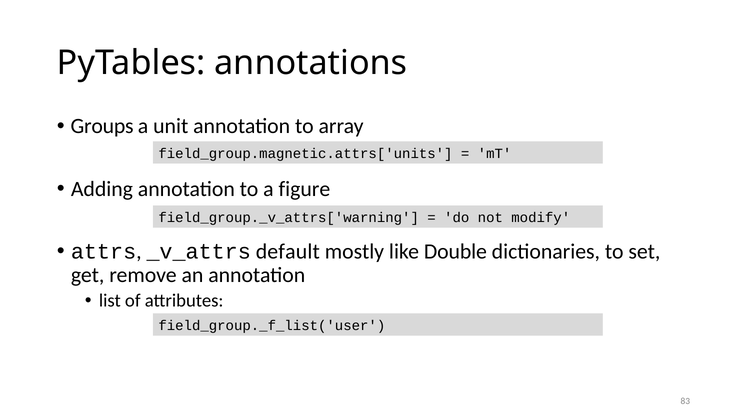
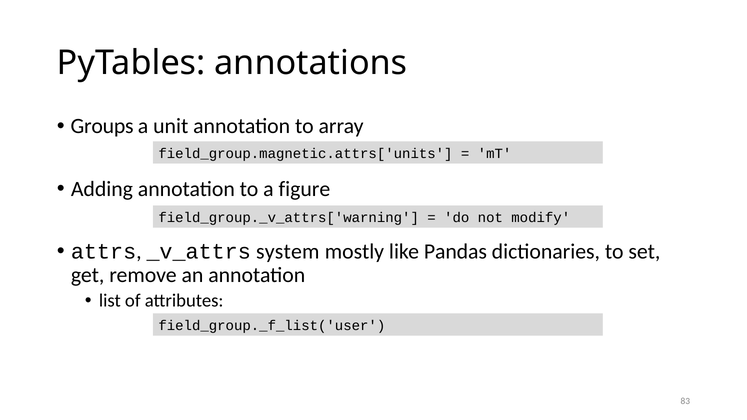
default: default -> system (288, 252)
Double: Double -> Pandas (455, 252)
